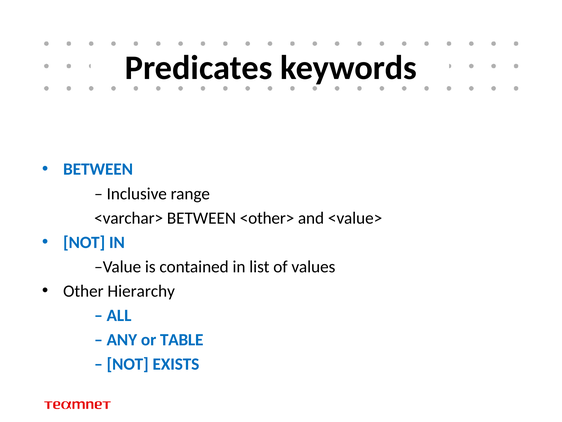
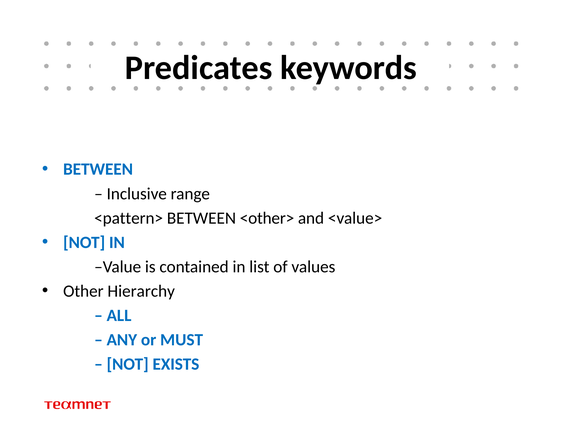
<varchar>: <varchar> -> <pattern> (129, 218)
TABLE: TABLE -> MUST (182, 339)
